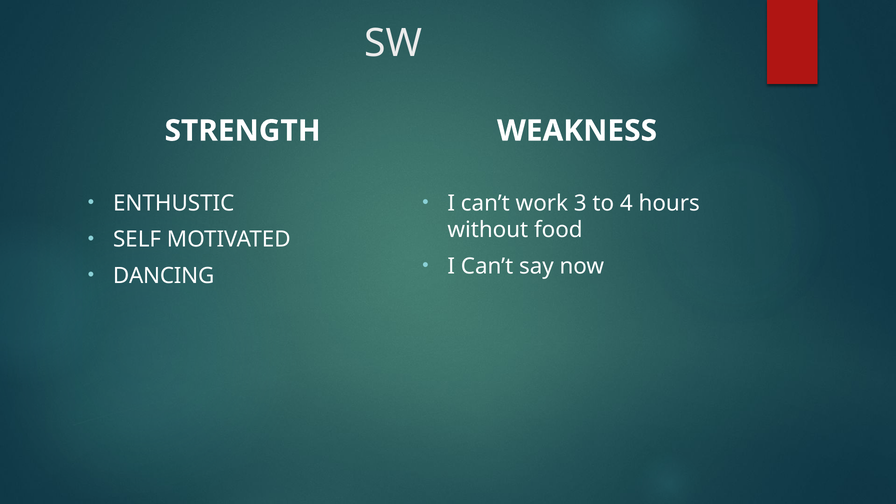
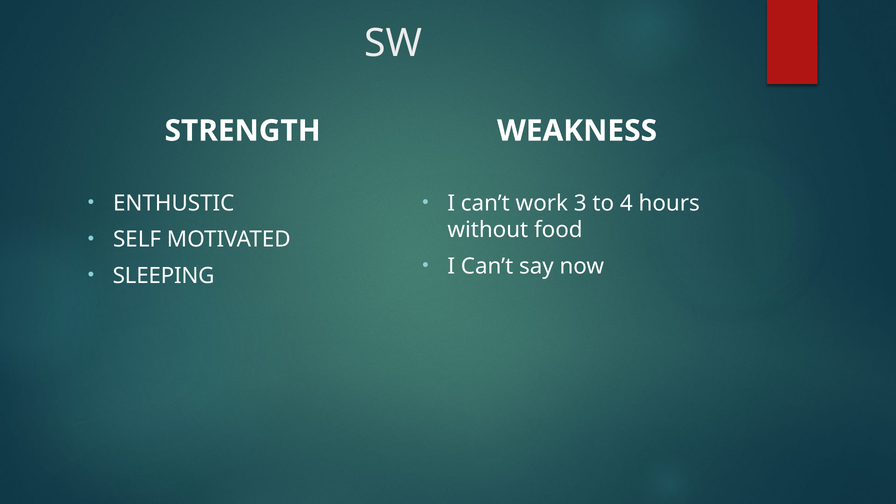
DANCING: DANCING -> SLEEPING (164, 276)
